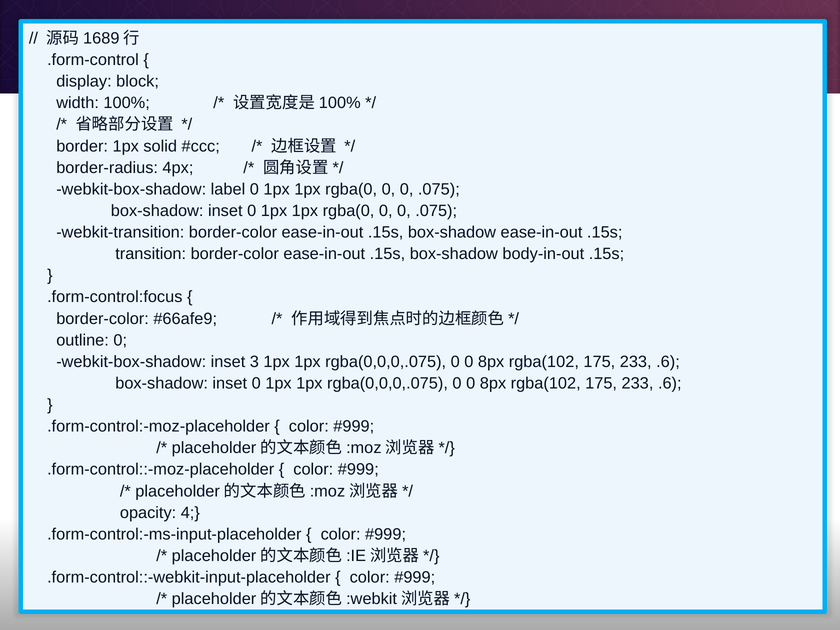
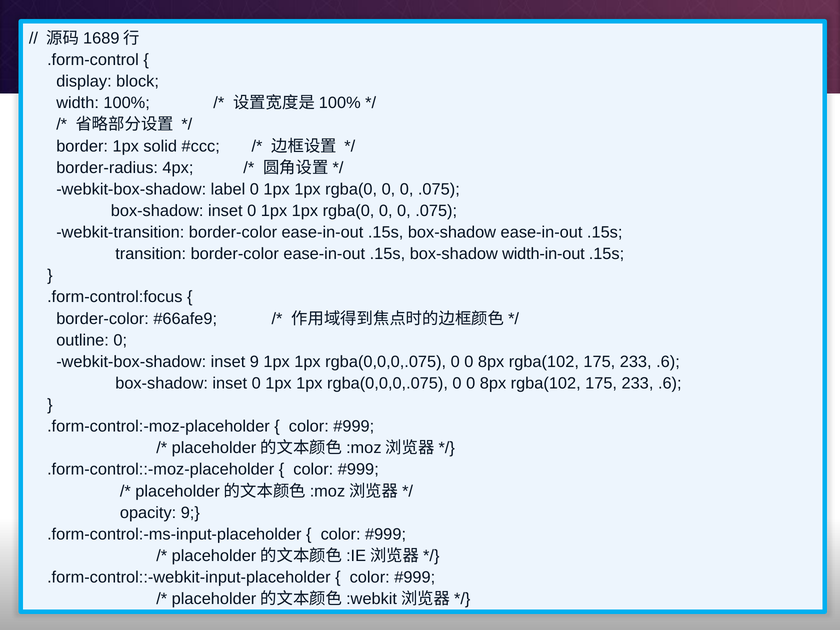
body-in-out: body-in-out -> width-in-out (543, 254)
3: 3 -> 9 (254, 362)
opacity 4: 4 -> 9 (190, 513)
